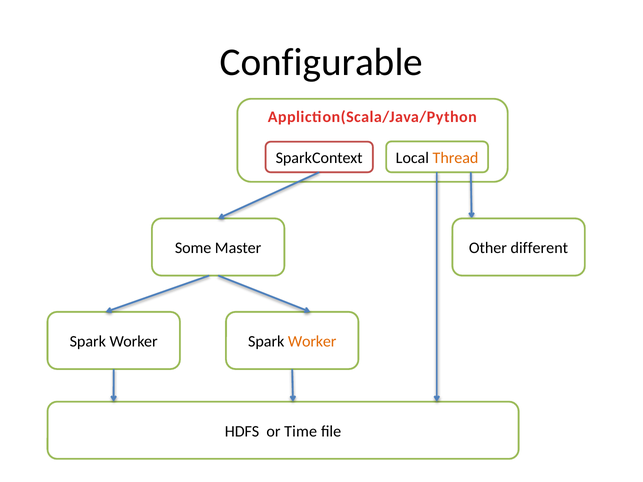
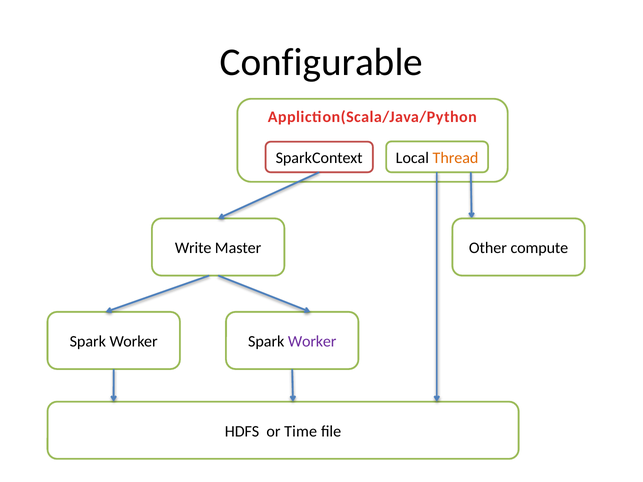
Some: Some -> Write (193, 248)
different: different -> compute (539, 248)
Worker colour: orange -> purple (312, 342)
